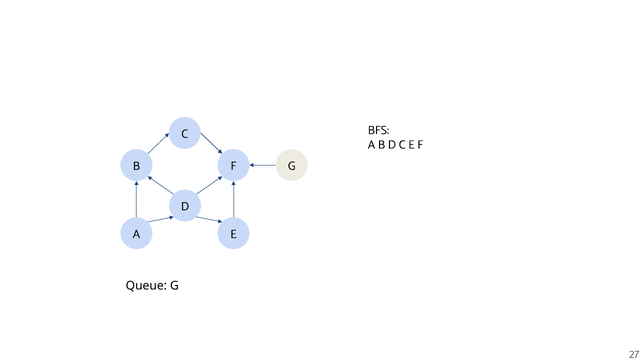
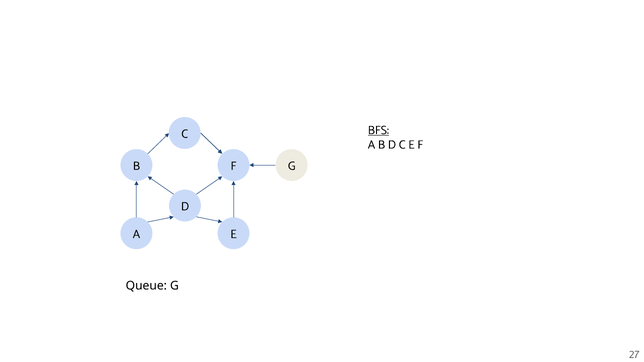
BFS underline: none -> present (378, 130)
